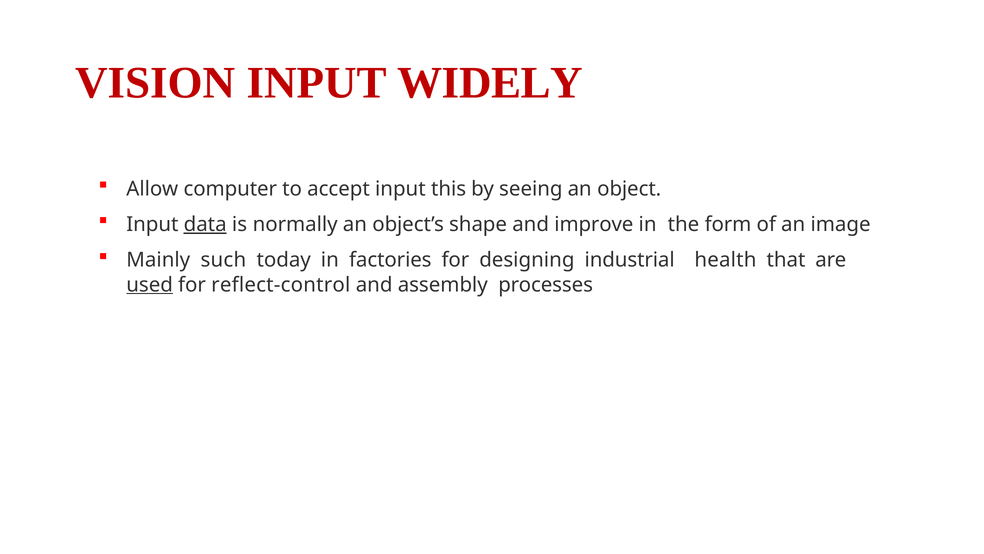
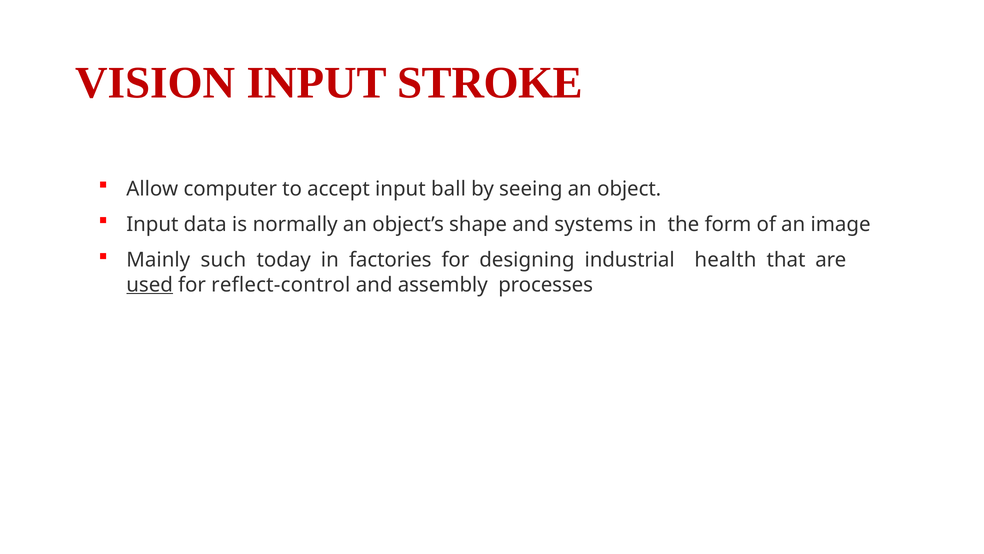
WIDELY: WIDELY -> STROKE (490, 83)
this: this -> ball (449, 189)
data underline: present -> none (205, 224)
improve: improve -> systems (594, 224)
